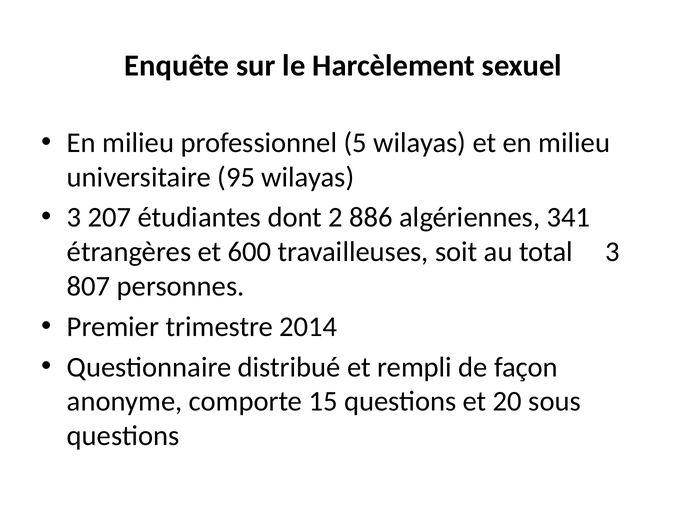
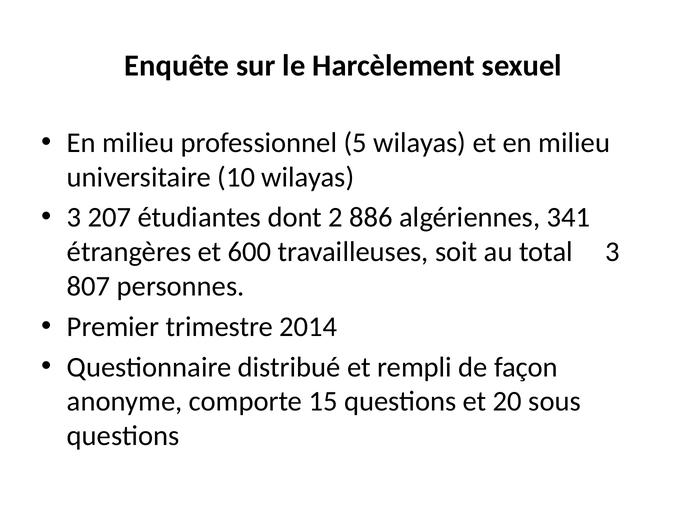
95: 95 -> 10 (236, 177)
